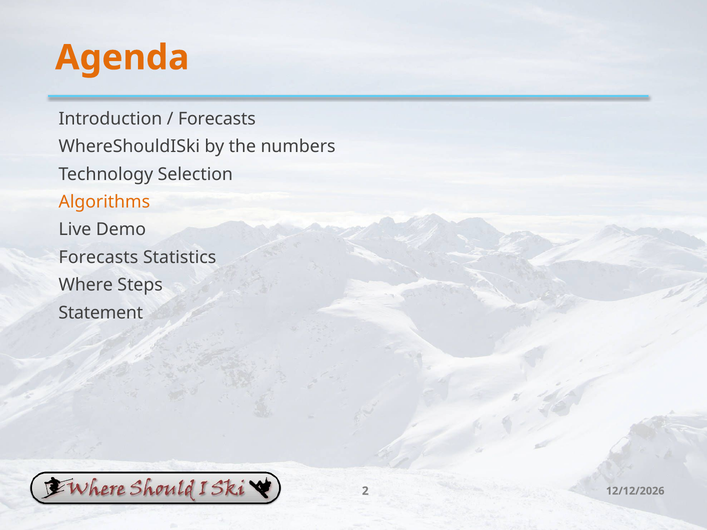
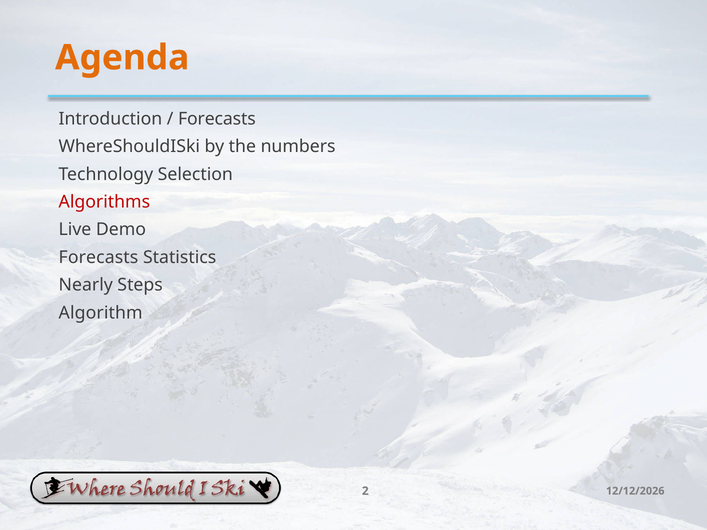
Algorithms colour: orange -> red (104, 202)
Where: Where -> Nearly (86, 285)
Statement: Statement -> Algorithm (101, 313)
